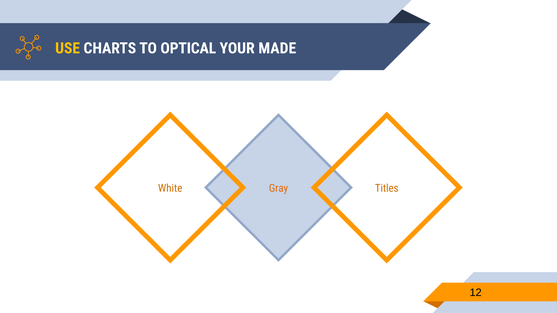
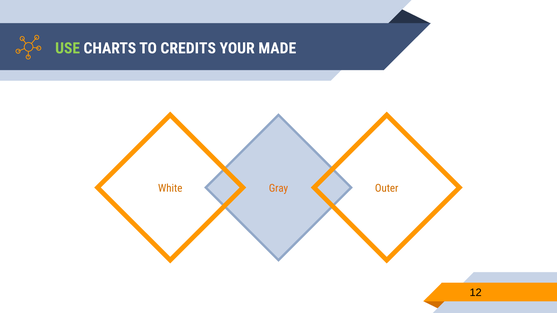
USE colour: yellow -> light green (68, 48)
OPTICAL: OPTICAL -> CREDITS (188, 48)
Titles: Titles -> Outer (387, 188)
